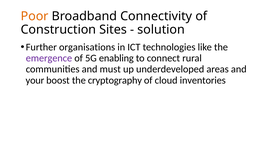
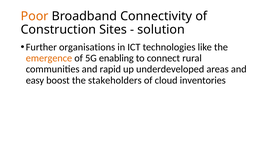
emergence colour: purple -> orange (49, 58)
must: must -> rapid (110, 69)
your: your -> easy (35, 80)
cryptography: cryptography -> stakeholders (115, 80)
